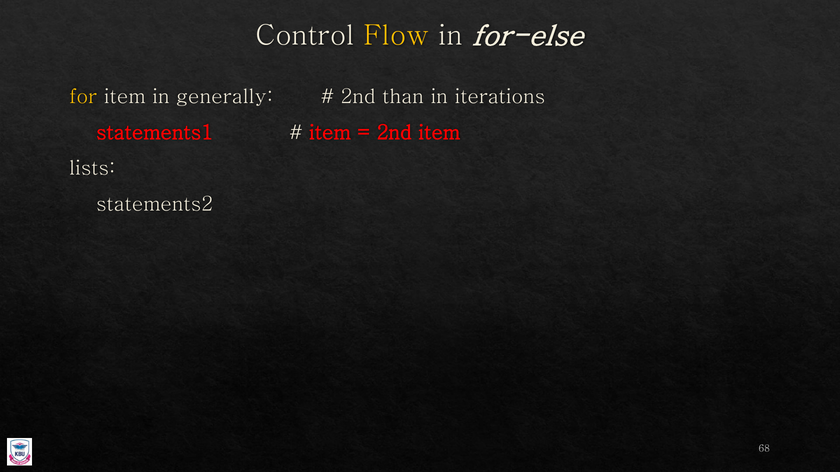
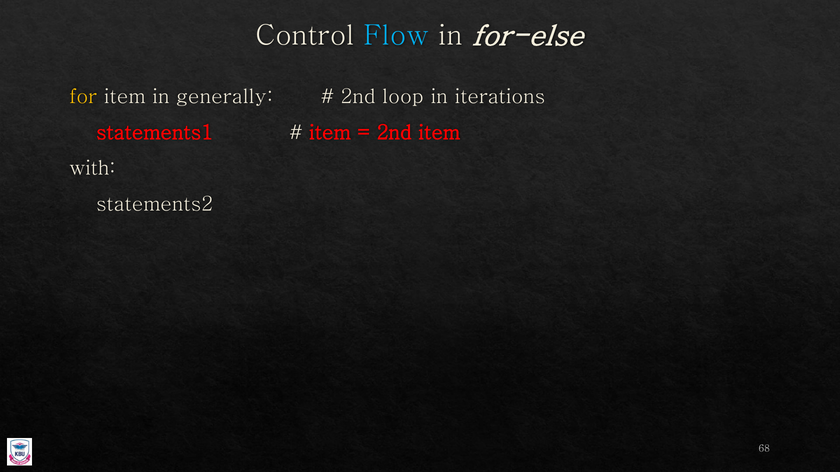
Flow colour: yellow -> light blue (397, 36)
than: than -> loop (403, 97)
lists: lists -> with (92, 168)
